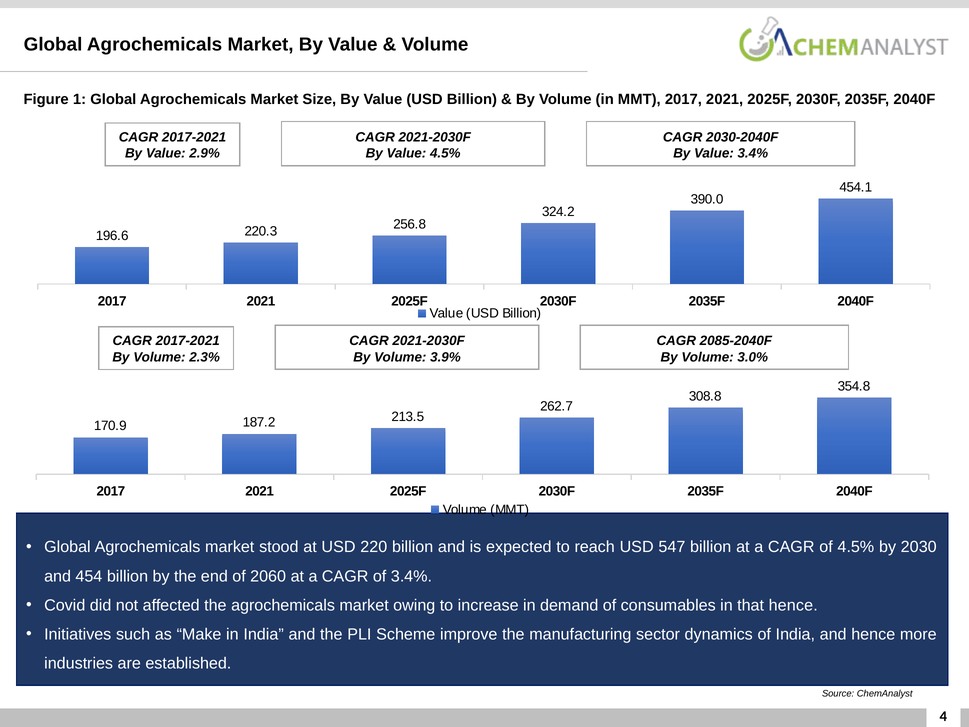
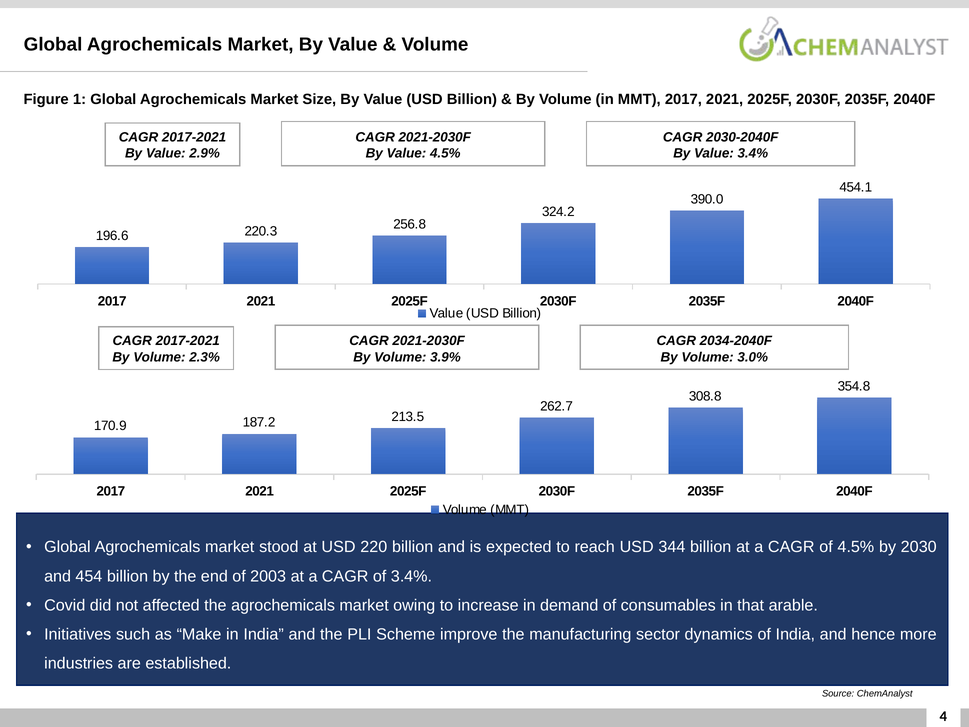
2085-2040F: 2085-2040F -> 2034-2040F (736, 341)
547: 547 -> 344 (672, 547)
2060: 2060 -> 2003 (268, 576)
that hence: hence -> arable (793, 605)
